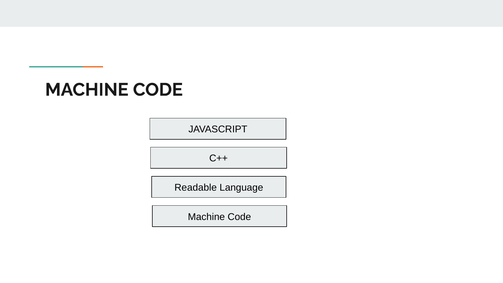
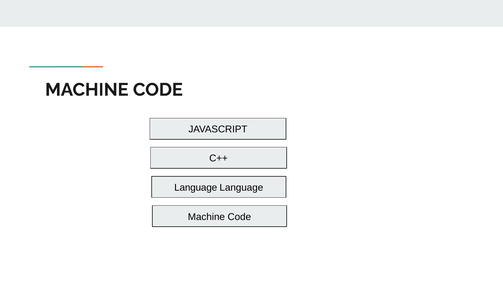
Readable: Readable -> Language (196, 188)
